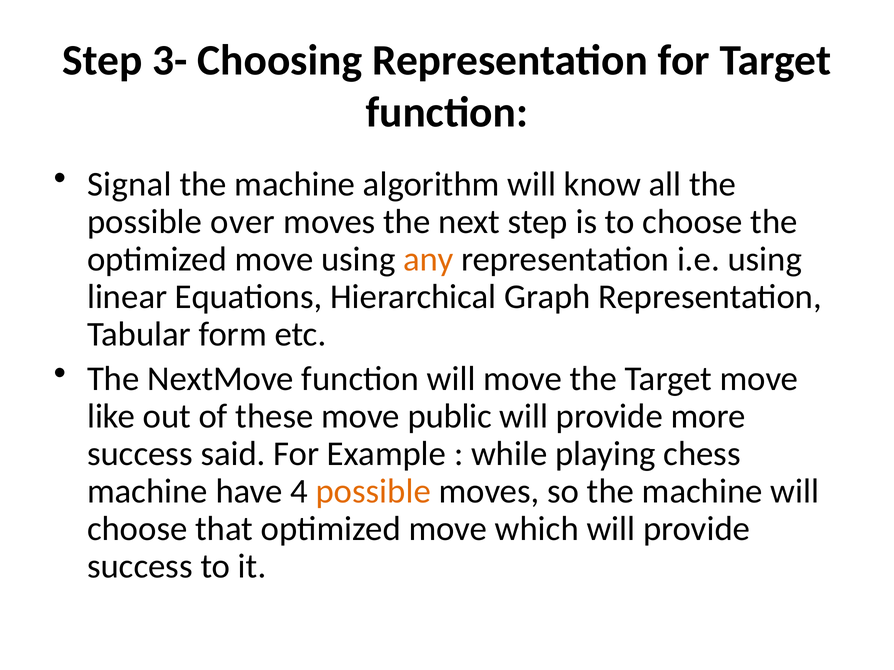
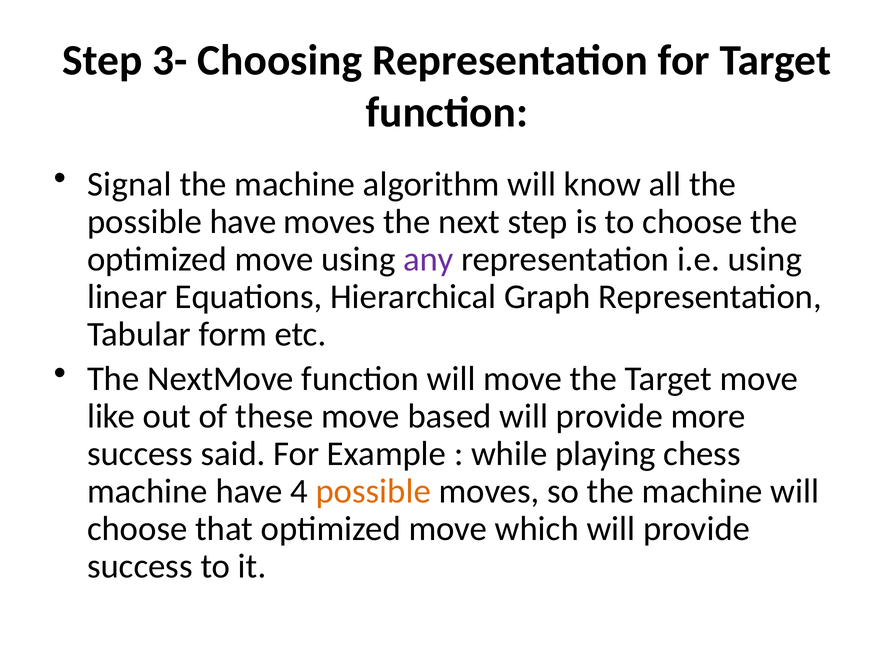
possible over: over -> have (243, 222)
any colour: orange -> purple (428, 259)
public: public -> based (450, 417)
